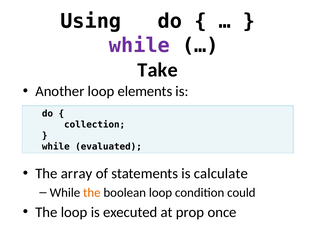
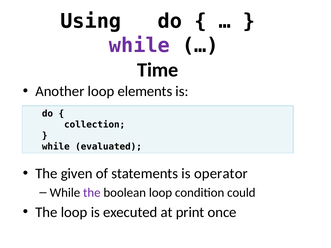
Take: Take -> Time (158, 70)
array: array -> given (77, 174)
calculate: calculate -> operator (221, 174)
the colour: orange -> purple (92, 193)
prop: prop -> print (190, 212)
